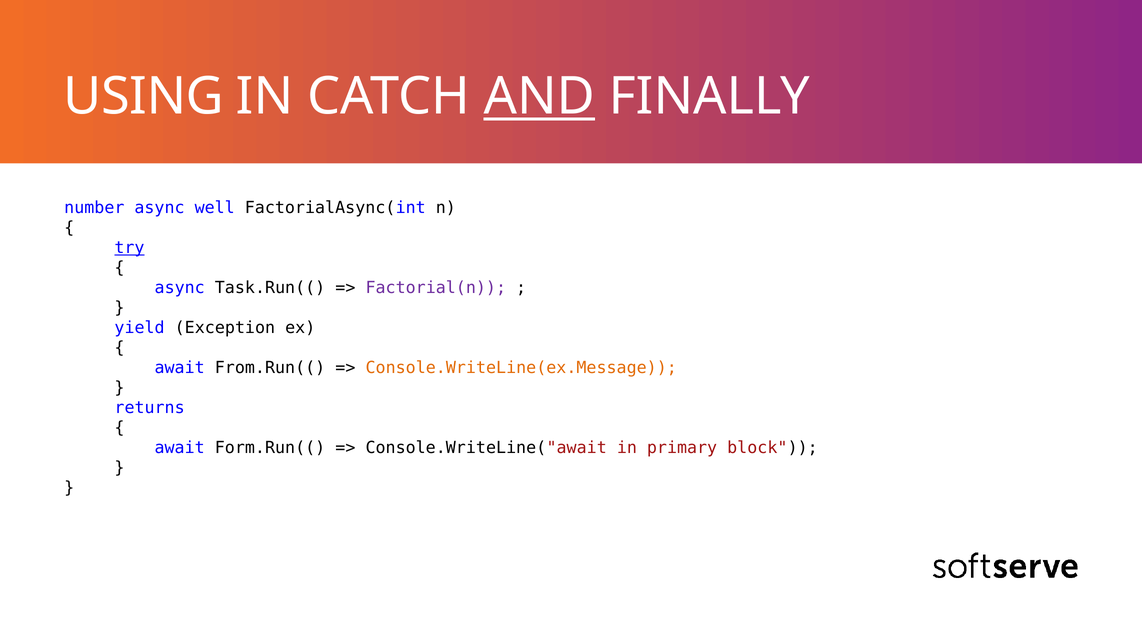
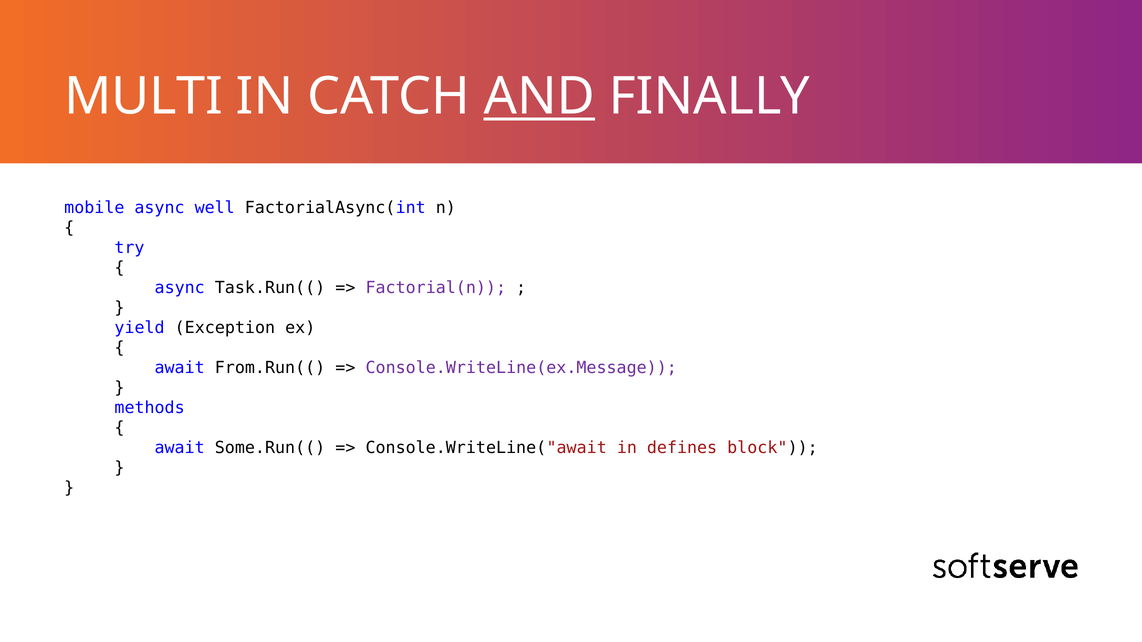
USING: USING -> MULTI (144, 96)
number: number -> mobile (94, 208)
try underline: present -> none (129, 248)
Console.WriteLine(ex.Message colour: orange -> purple (521, 368)
returns: returns -> methods (150, 408)
Form.Run((: Form.Run(( -> Some.Run(( (270, 448)
primary: primary -> defines (682, 448)
